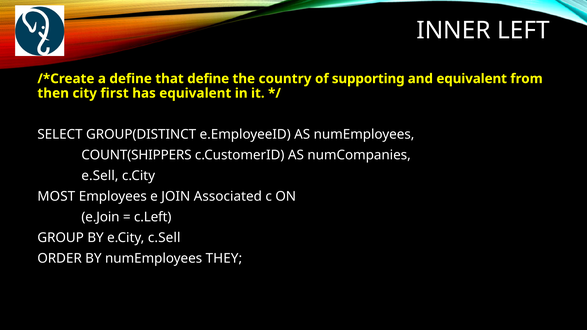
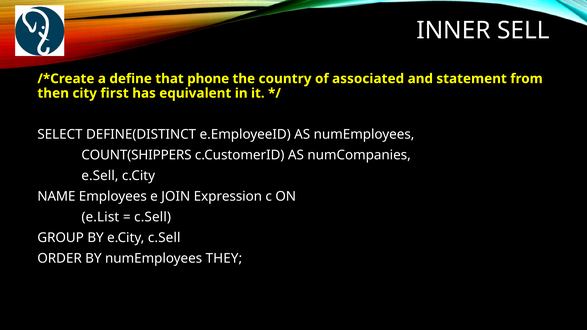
LEFT: LEFT -> SELL (523, 31)
that define: define -> phone (208, 79)
supporting: supporting -> associated (368, 79)
and equivalent: equivalent -> statement (472, 79)
GROUP(DISTINCT: GROUP(DISTINCT -> DEFINE(DISTINCT (141, 135)
MOST: MOST -> NAME (56, 196)
Associated: Associated -> Expression (228, 196)
e.Join: e.Join -> e.List (100, 217)
c.Left: c.Left -> c.Sell (153, 217)
